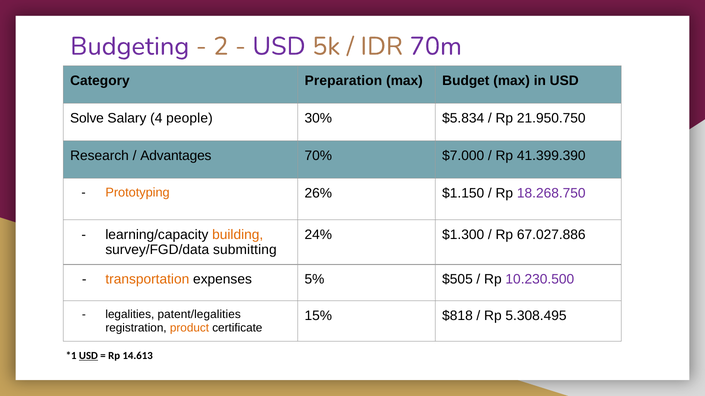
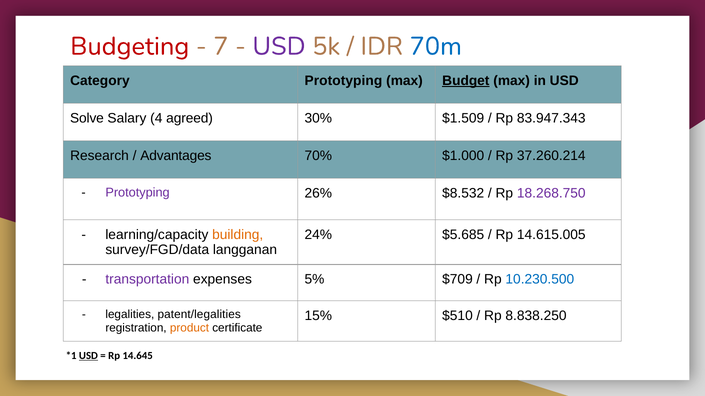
Budgeting colour: purple -> red (130, 46)
2: 2 -> 7 (221, 46)
70m colour: purple -> blue (436, 46)
Category Preparation: Preparation -> Prototyping (343, 81)
Budget underline: none -> present (466, 81)
people: people -> agreed (190, 118)
$5.834: $5.834 -> $1.509 (463, 118)
21.950.750: 21.950.750 -> 83.947.343 (551, 118)
$7.000: $7.000 -> $1.000 (463, 156)
41.399.390: 41.399.390 -> 37.260.214 (551, 156)
Prototyping colour: orange -> purple (138, 193)
$1.150: $1.150 -> $8.532 (463, 194)
$1.300: $1.300 -> $5.685 (463, 235)
67.027.886: 67.027.886 -> 14.615.005 (551, 235)
submitting: submitting -> langganan (245, 250)
transportation colour: orange -> purple (147, 280)
$505: $505 -> $709 (457, 280)
10.230.500 colour: purple -> blue (540, 280)
$818: $818 -> $510 (457, 316)
5.308.495: 5.308.495 -> 8.838.250 (536, 316)
14.613: 14.613 -> 14.645 (138, 356)
